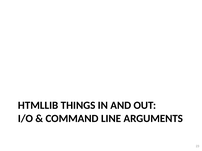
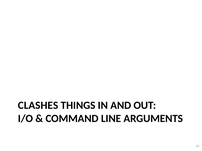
HTMLLIB: HTMLLIB -> CLASHES (38, 106)
